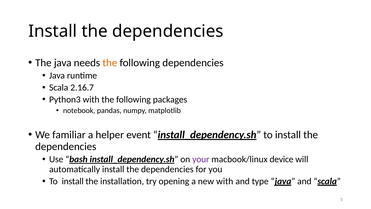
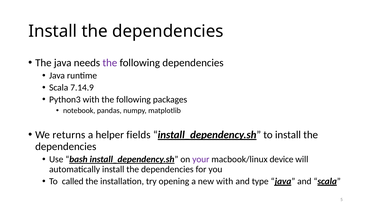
the colour: orange -> purple (110, 63)
2.16.7: 2.16.7 -> 7.14.9 (82, 87)
familiar: familiar -> returns (69, 135)
event: event -> fields (138, 135)
install: install -> called (73, 181)
